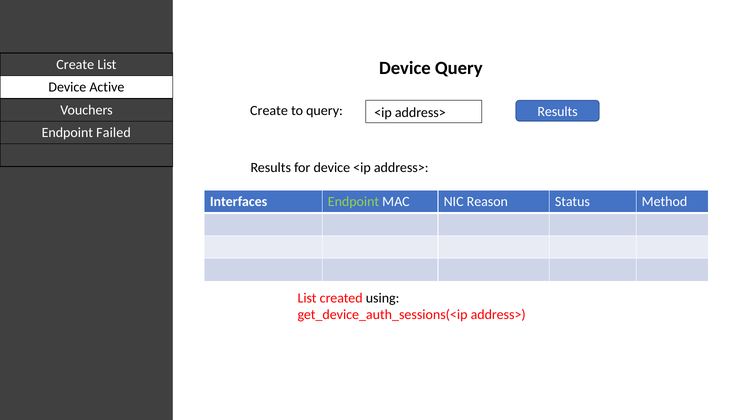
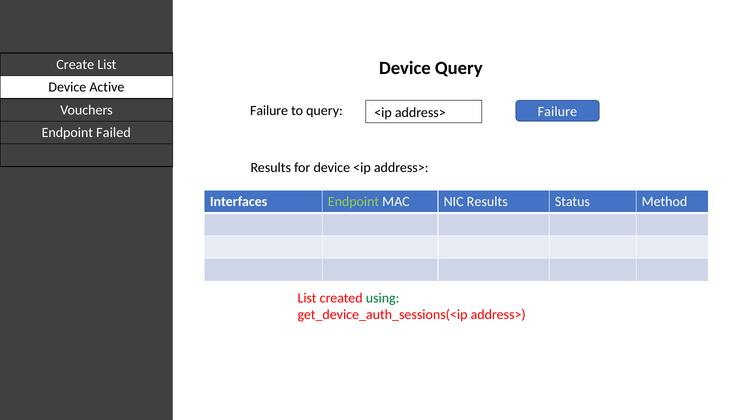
Create: Create -> Failure (269, 111)
address> Results: Results -> Failure (557, 112)
NIC Reason: Reason -> Results (487, 202)
using colour: black -> green (383, 298)
